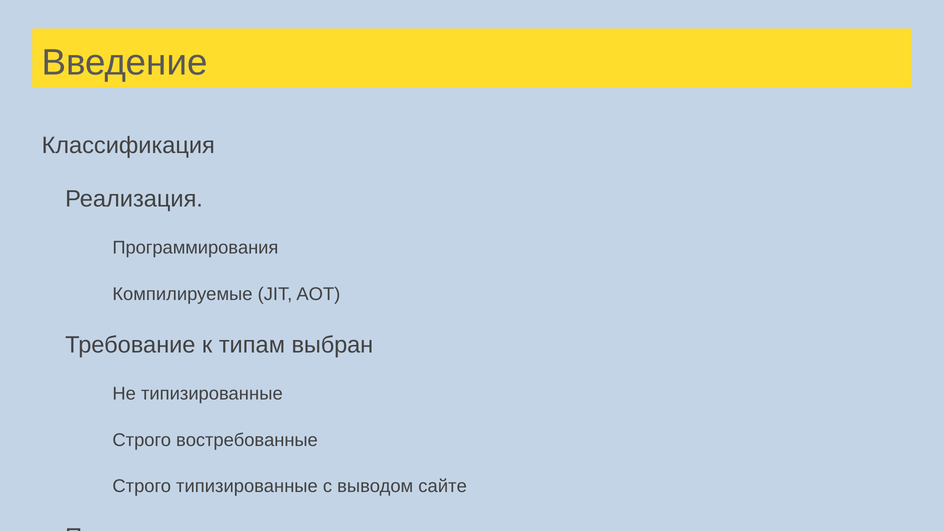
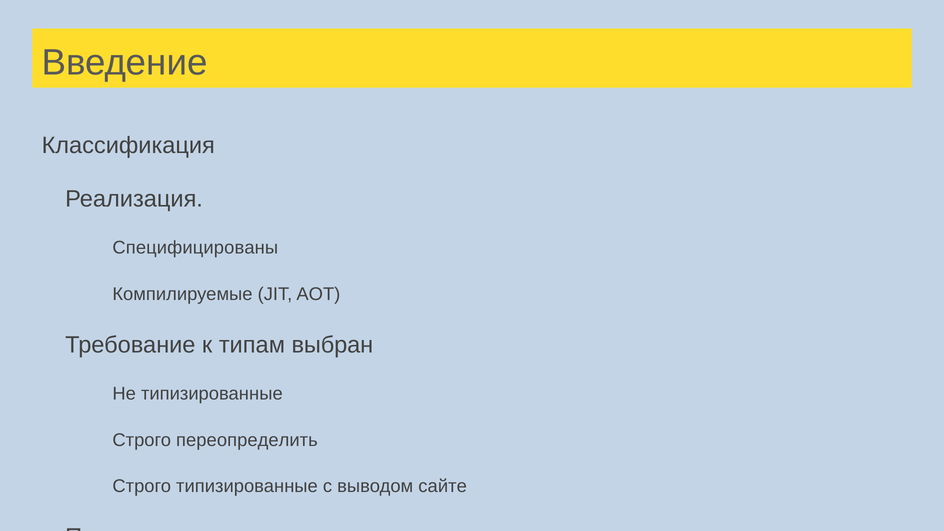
Программирования: Программирования -> Специфицированы (195, 248)
востребованные: востребованные -> переопределить (247, 440)
